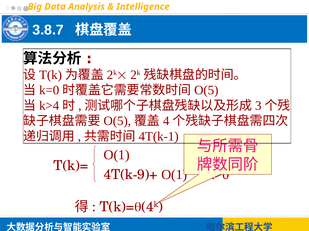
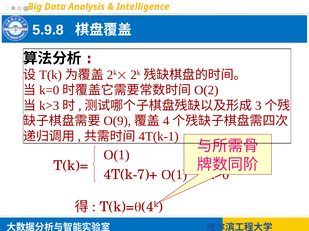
3.8.7: 3.8.7 -> 5.9.8 (48, 30)
O(5: O(5 -> O(2 (206, 91)
k>4: k>4 -> k>3 (49, 106)
O(5: O(5 -> O(9 (117, 121)
4T(k-9)+: 4T(k-9)+ -> 4T(k-7)+ (131, 175)
